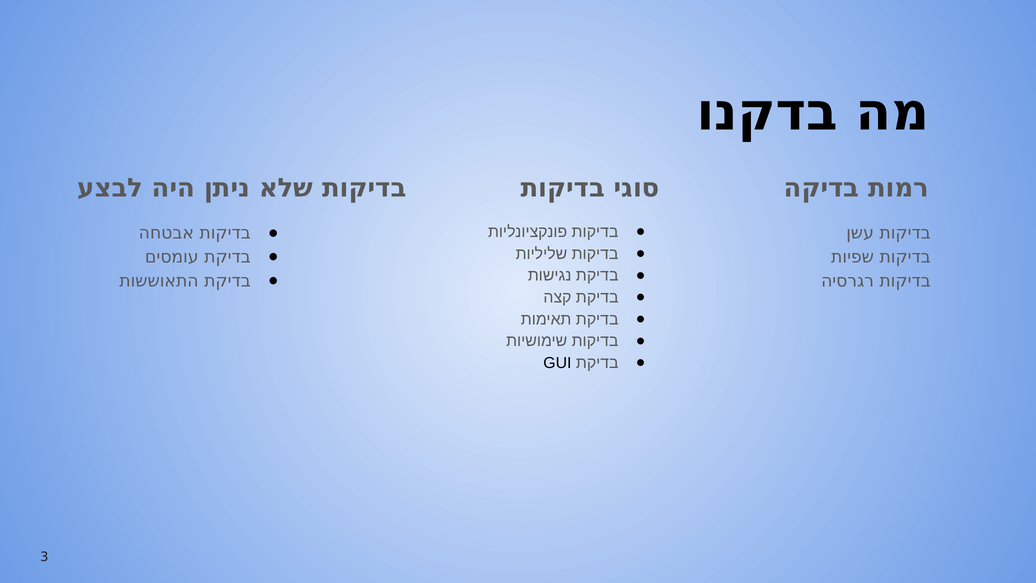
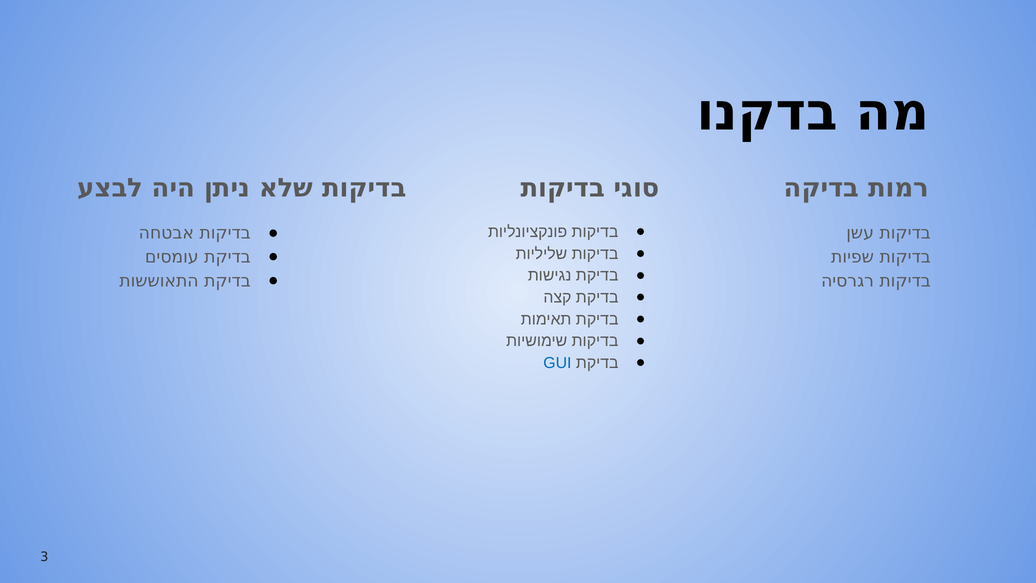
GUI colour: black -> blue (557, 363)
